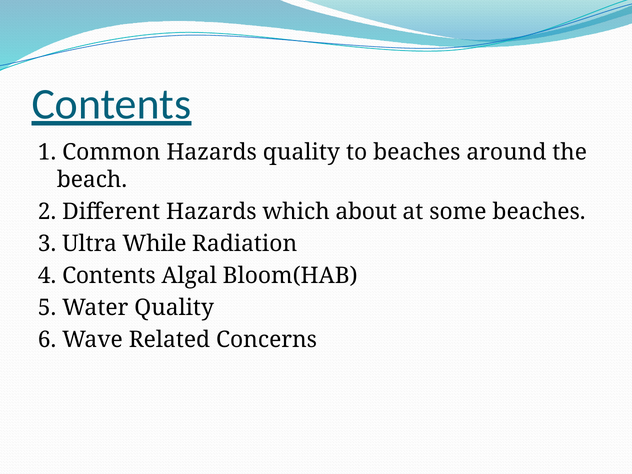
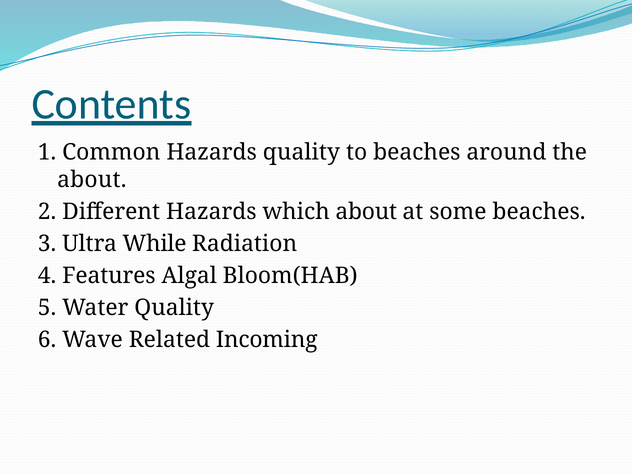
beach: beach -> about (92, 180)
4 Contents: Contents -> Features (109, 276)
Concerns: Concerns -> Incoming (267, 340)
